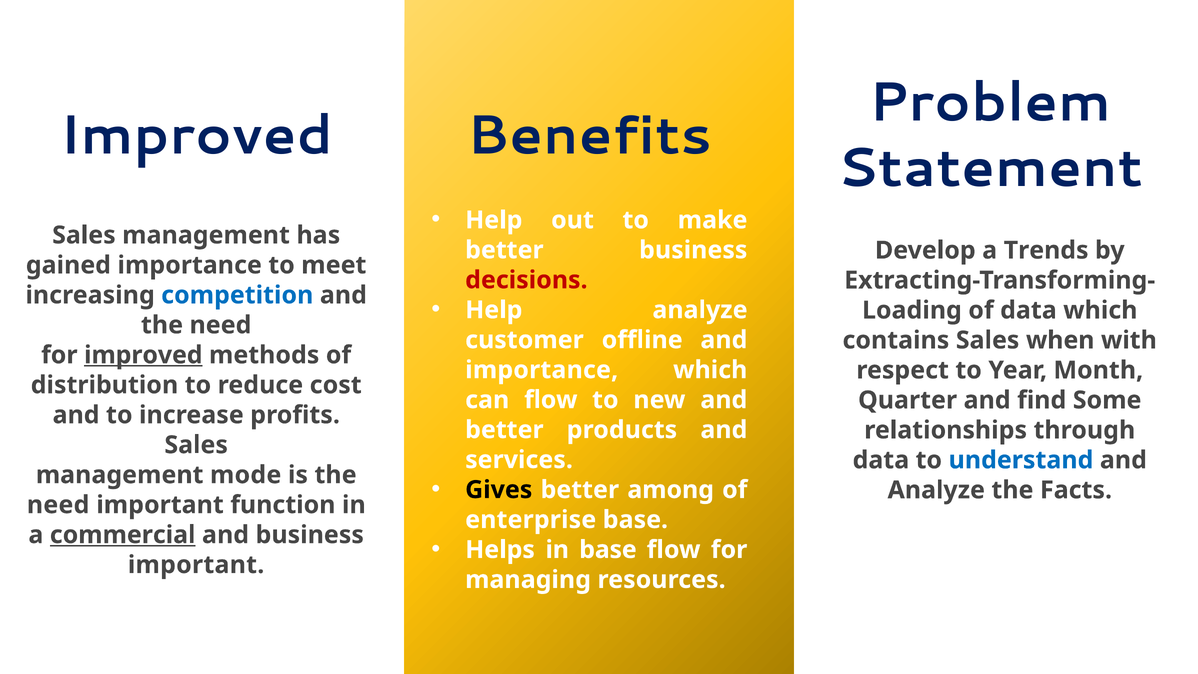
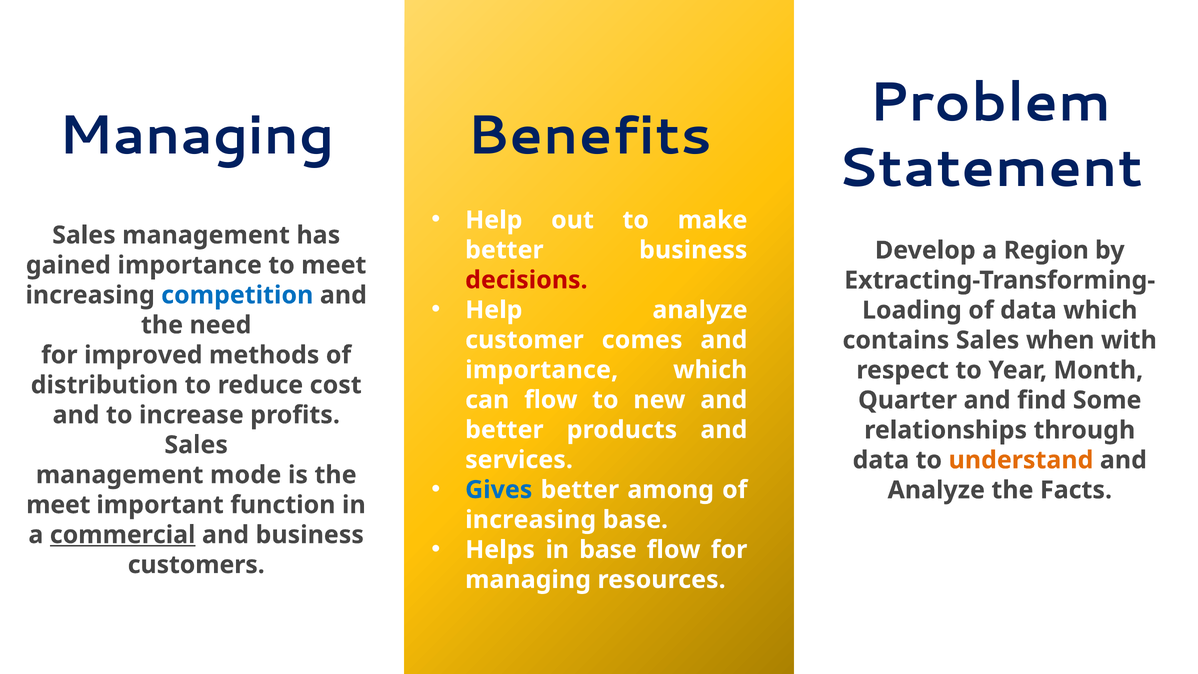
Improved: Improved -> Managing (196, 136)
Trends: Trends -> Region (1046, 250)
offline: offline -> comes (642, 340)
improved underline: present -> none (143, 355)
understand colour: blue -> orange (1021, 460)
Gives colour: black -> blue (499, 490)
need: need -> meet (58, 505)
enterprise: enterprise -> increasing (531, 520)
important: important -> customers (196, 565)
